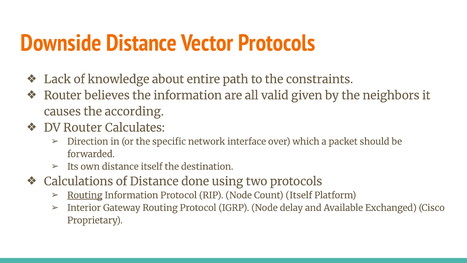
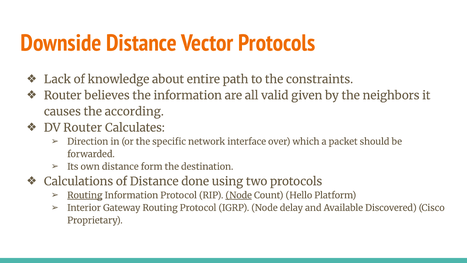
distance itself: itself -> form (152, 167)
Node underline: none -> present (239, 195)
Count Itself: Itself -> Hello (299, 195)
Exchanged: Exchanged -> Discovered (391, 208)
